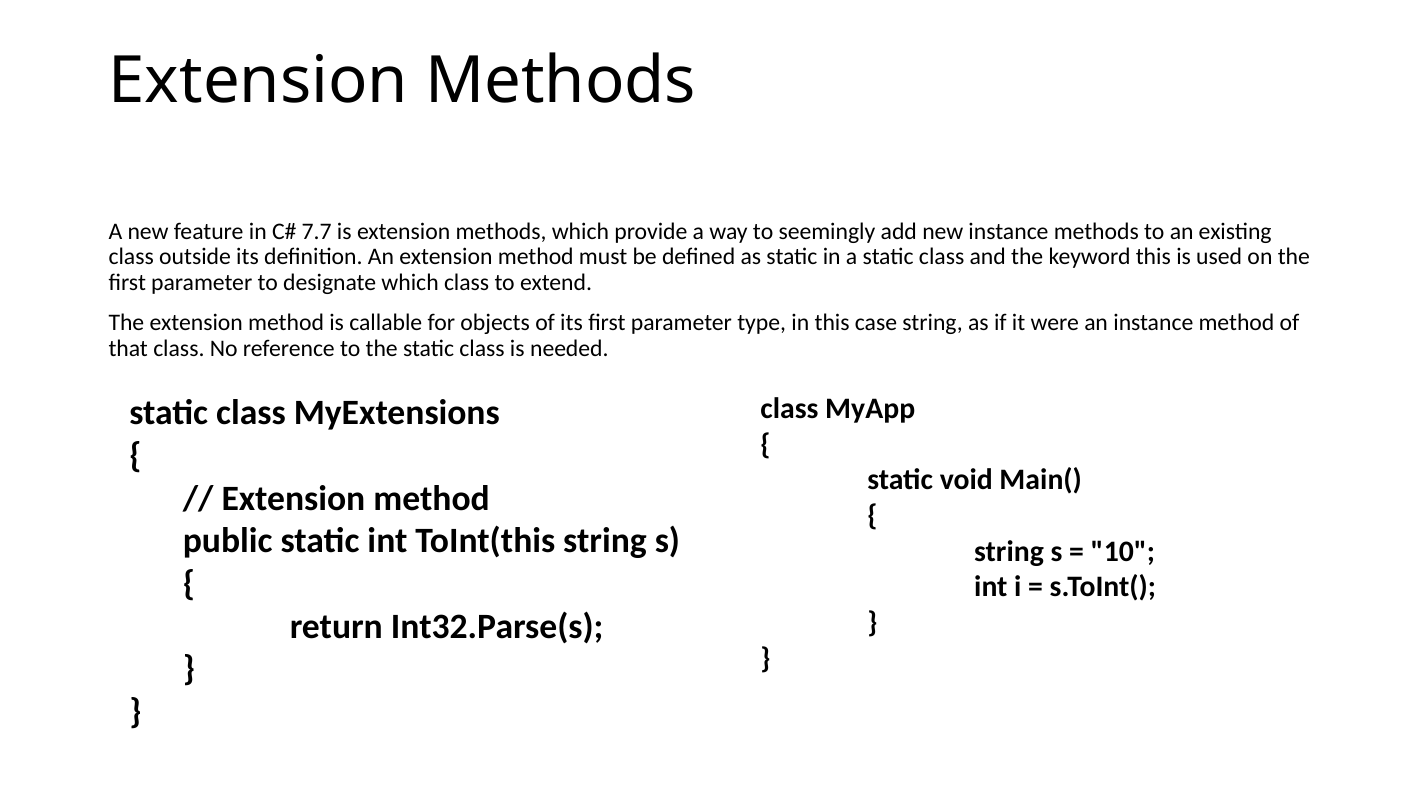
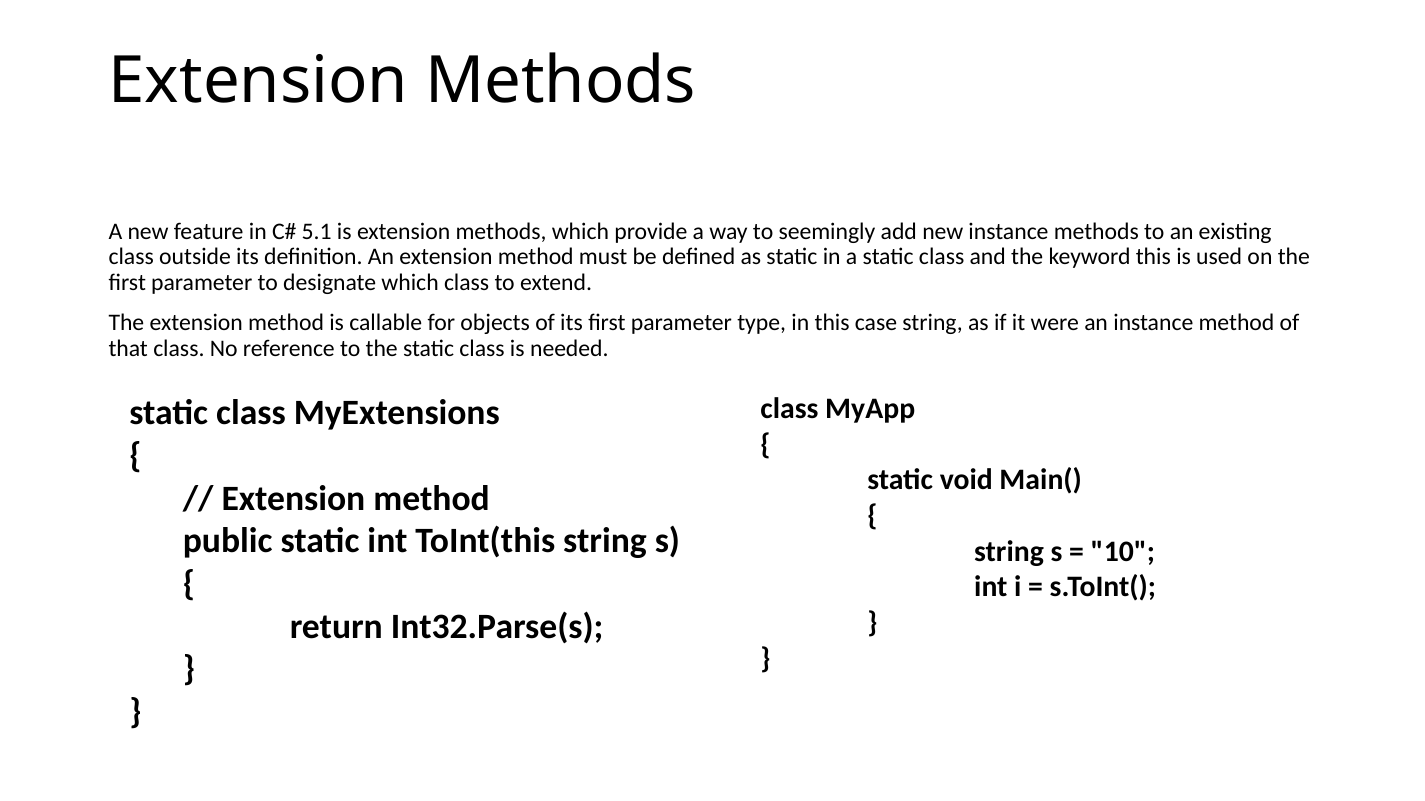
7.7: 7.7 -> 5.1 (317, 231)
